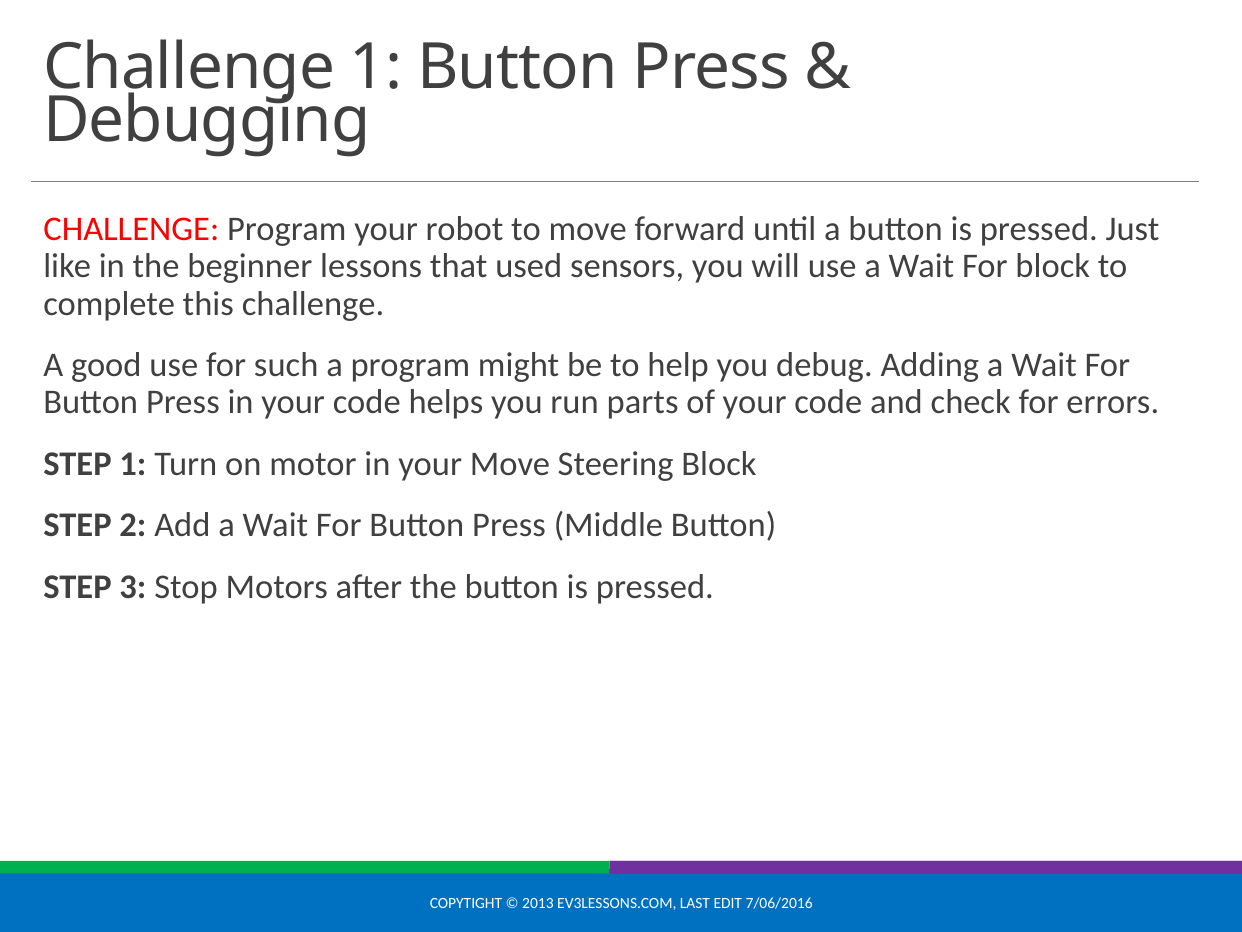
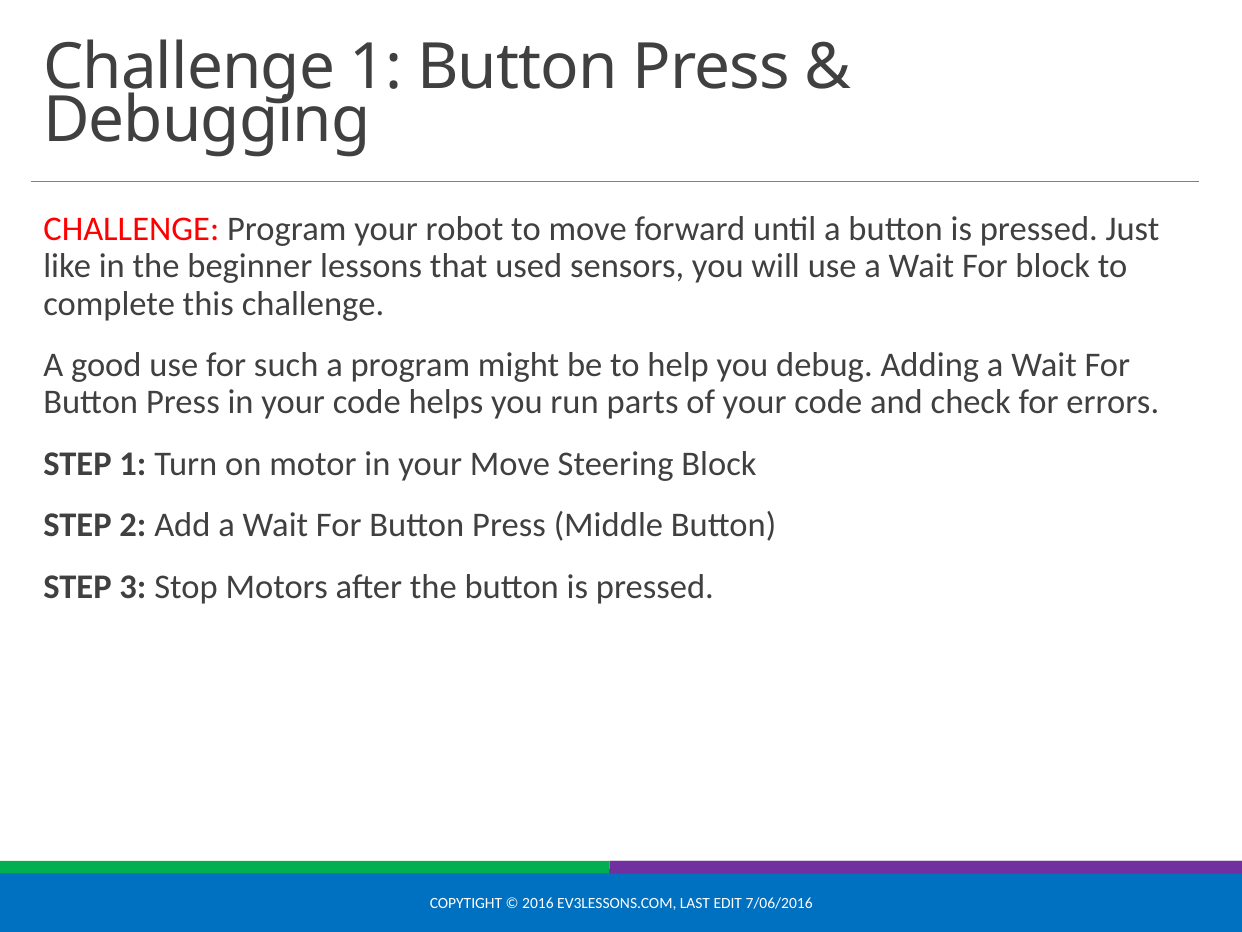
2013: 2013 -> 2016 (538, 903)
